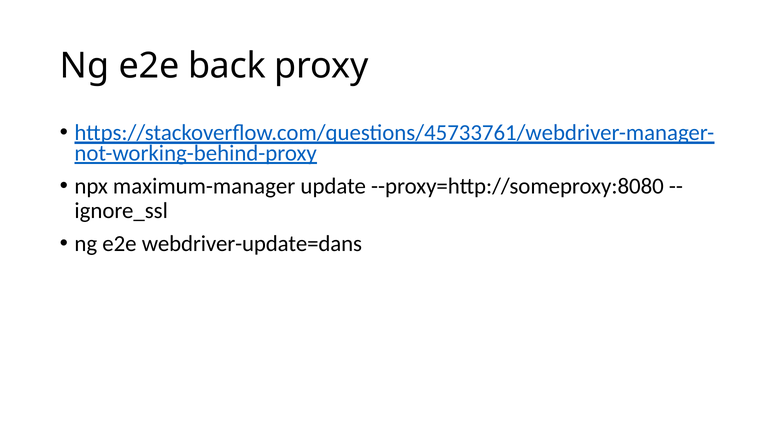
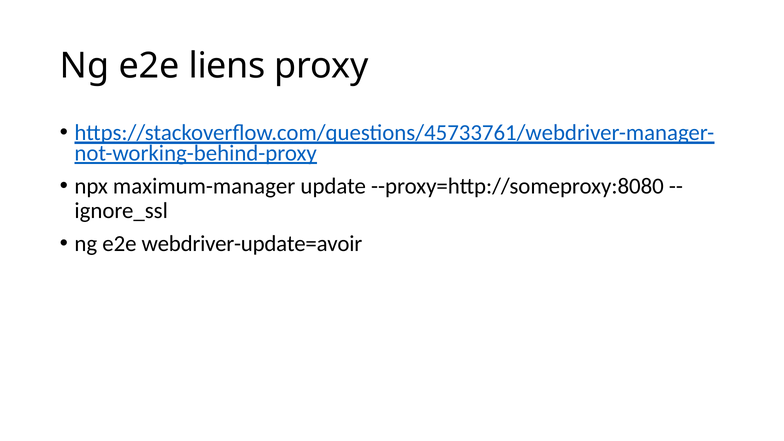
back: back -> liens (227, 66)
webdriver-update=dans: webdriver-update=dans -> webdriver-update=avoir (252, 244)
